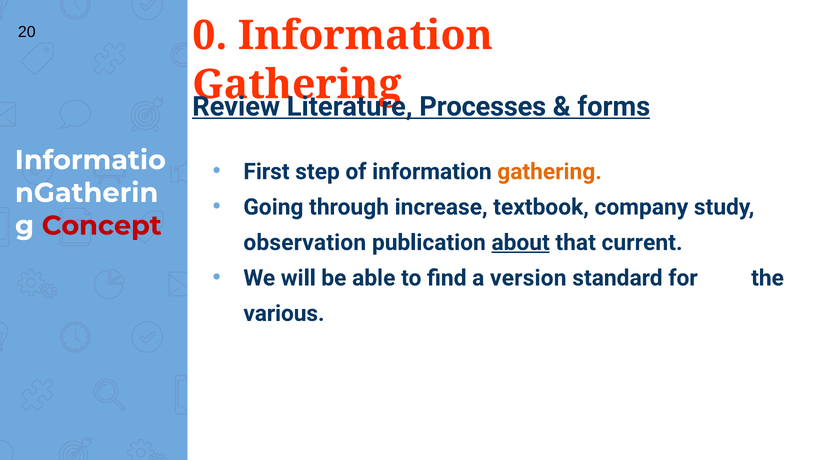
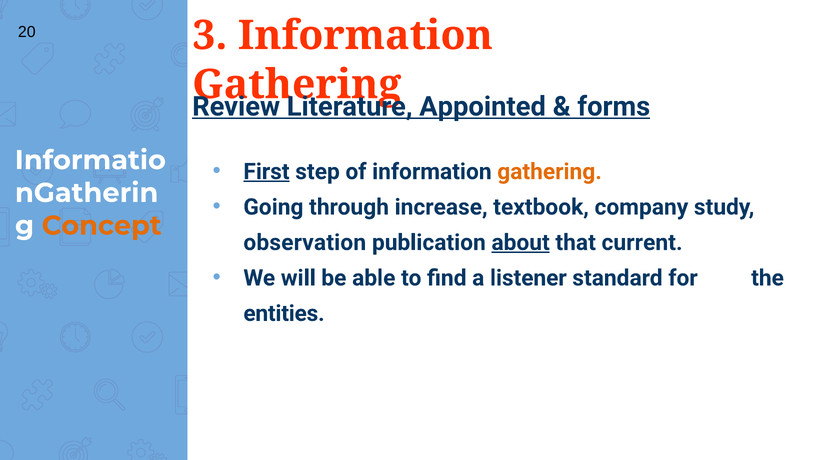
0: 0 -> 3 (210, 36)
Processes: Processes -> Appointed (483, 107)
First underline: none -> present (266, 172)
Concept colour: red -> orange (102, 226)
version: version -> listener (528, 278)
various: various -> entities (284, 314)
